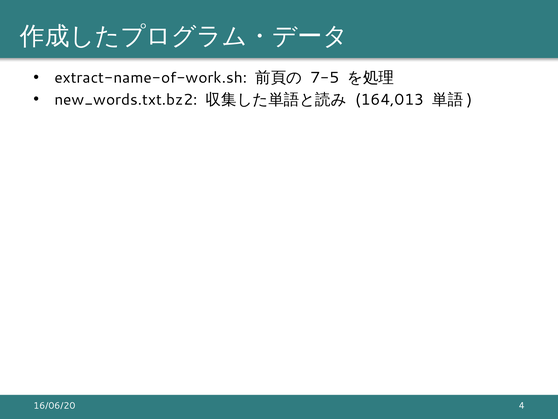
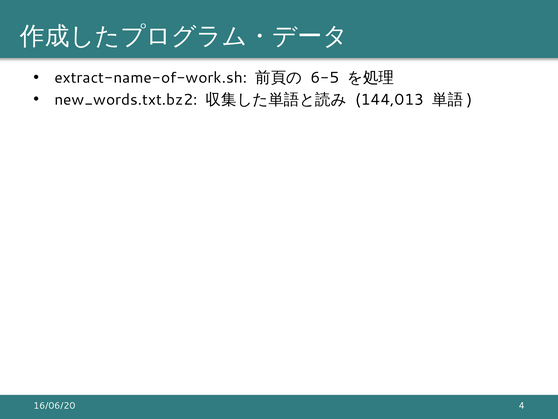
7-5: 7-5 -> 6-5 (325, 78)
164,013: 164,013 -> 144,013 (390, 99)
